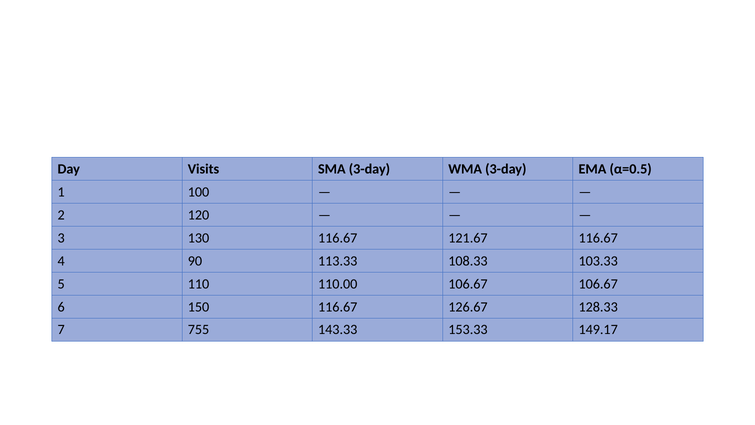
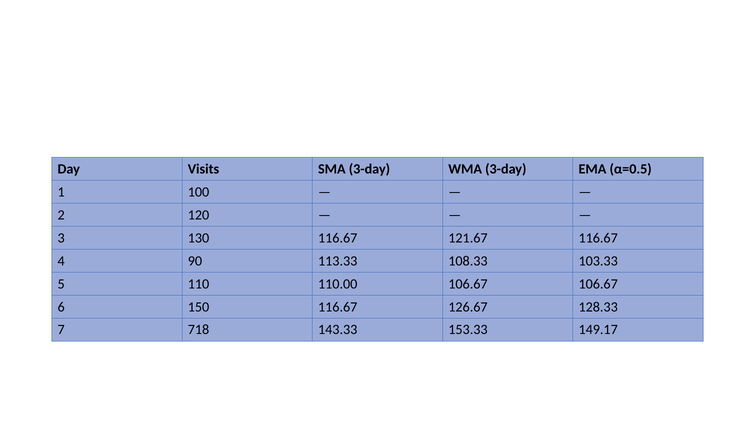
755: 755 -> 718 (199, 330)
